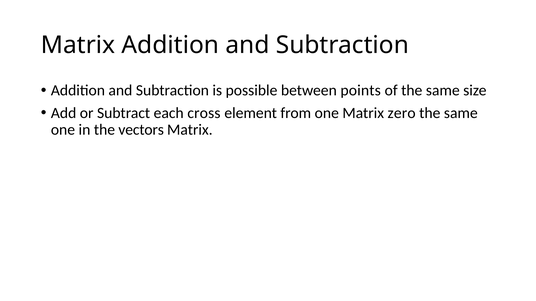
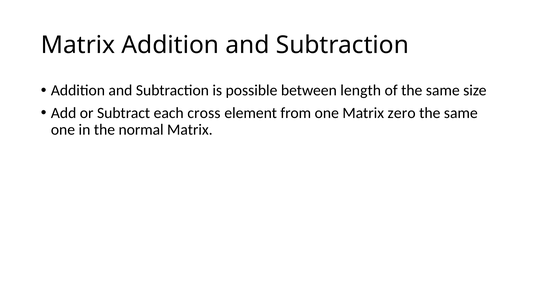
points: points -> length (361, 91)
vectors: vectors -> normal (141, 130)
